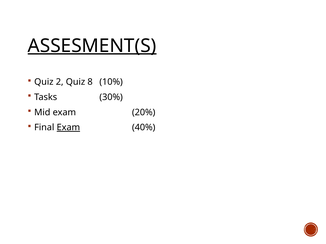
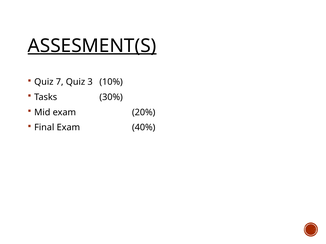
2: 2 -> 7 (60, 82)
8: 8 -> 3 (90, 82)
Exam underline: present -> none (68, 128)
